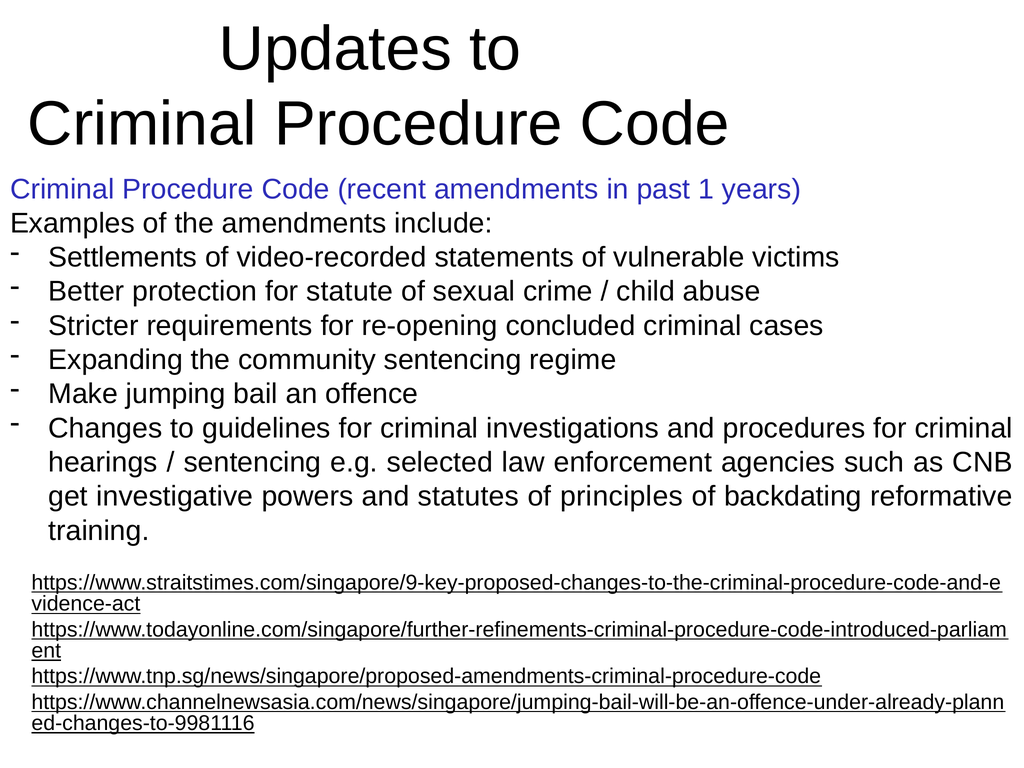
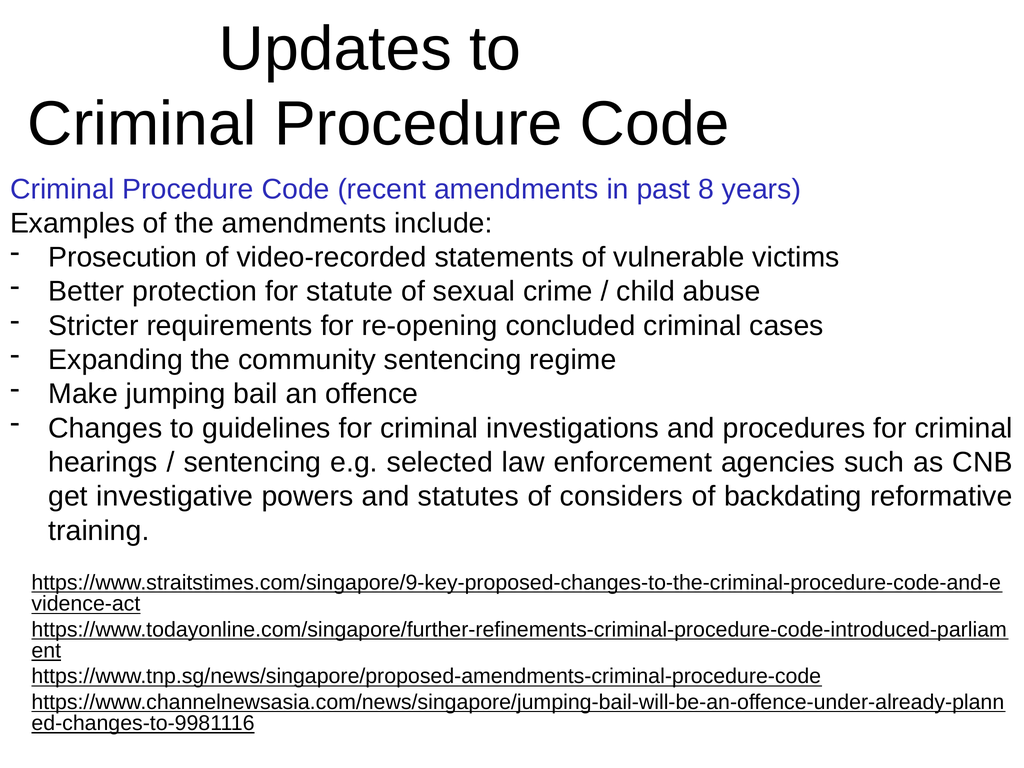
1: 1 -> 8 (706, 189)
Settlements: Settlements -> Prosecution (123, 257)
principles: principles -> considers (622, 496)
